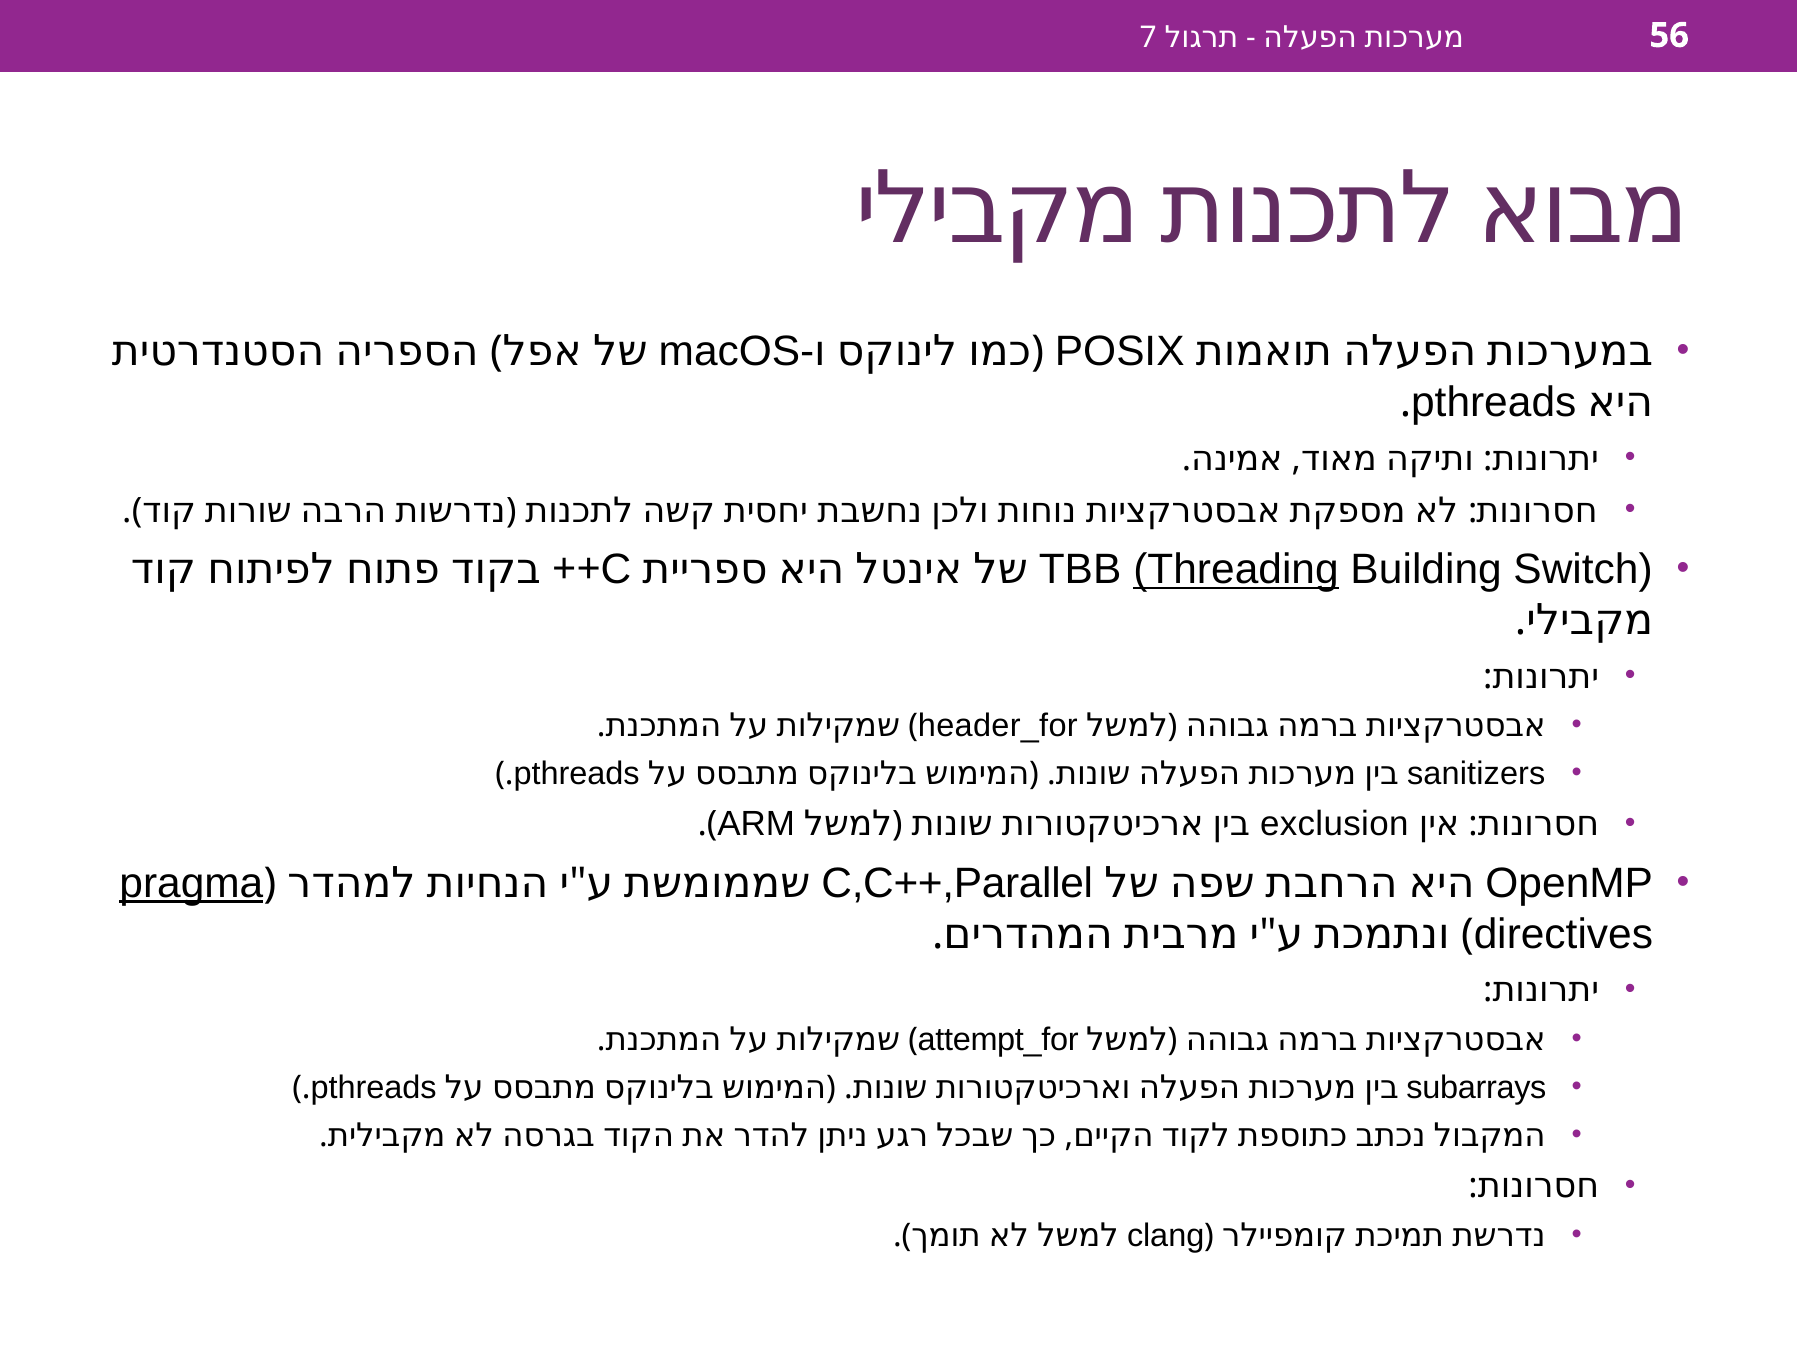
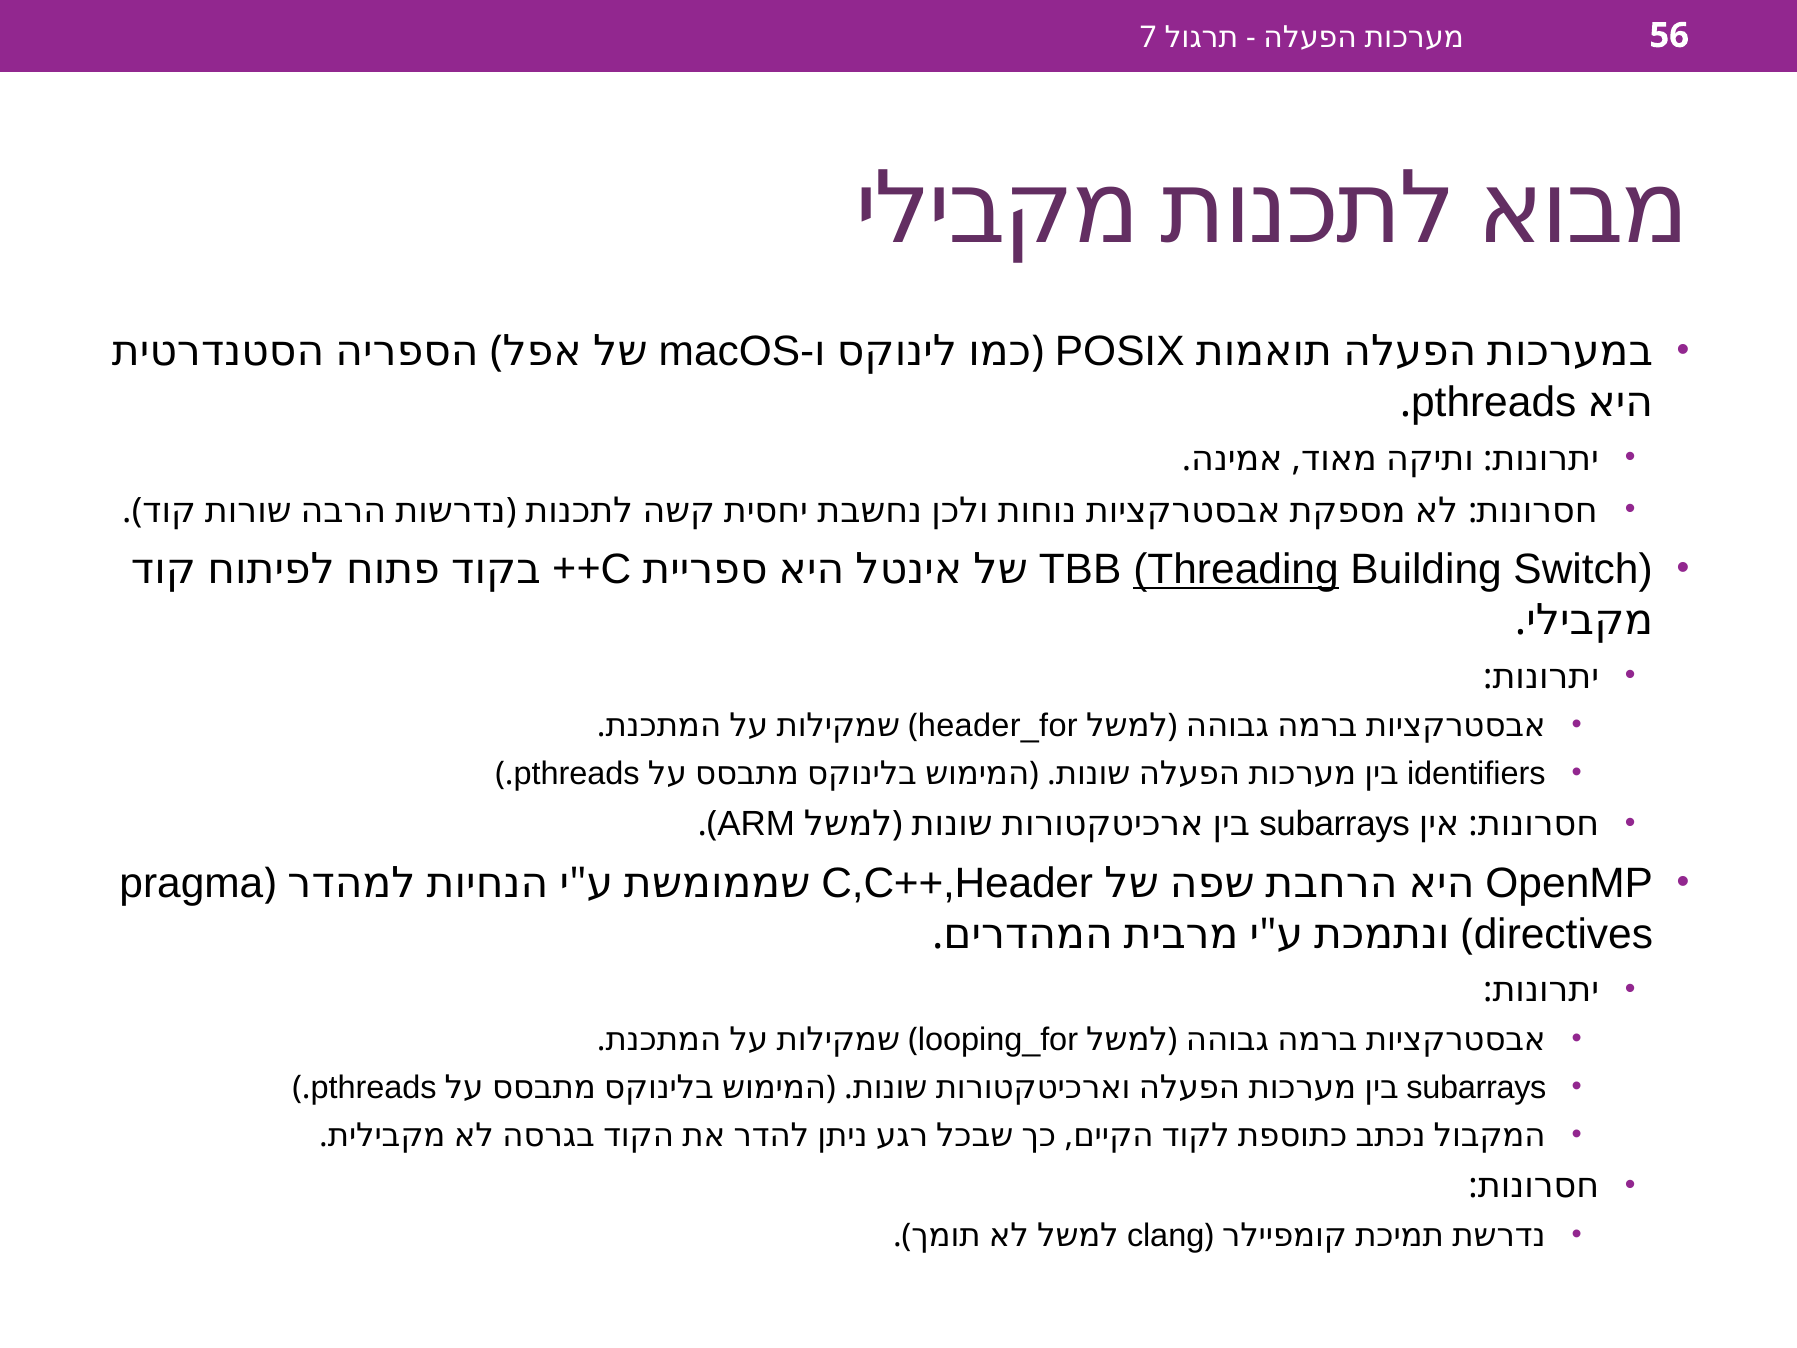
sanitizers: sanitizers -> identifiers (1476, 774)
exclusion: exclusion -> subarrays (1335, 824)
pragma underline: present -> none (191, 883)
C,C++,Parallel: C,C++,Parallel -> C,C++,Header (957, 883)
attempt_for: attempt_for -> looping_for (998, 1039)
